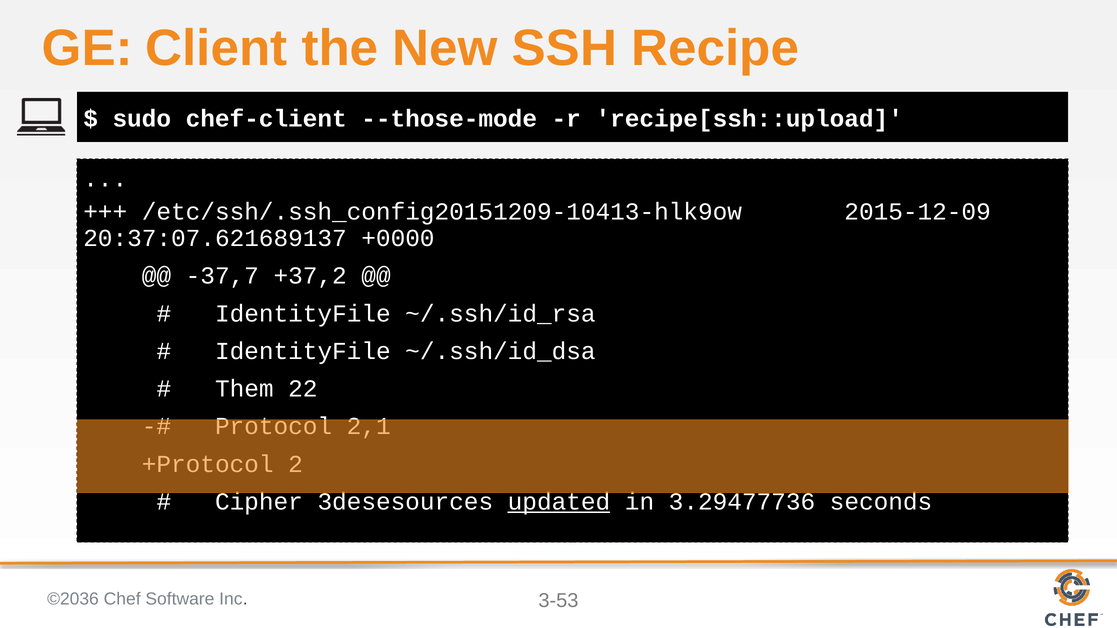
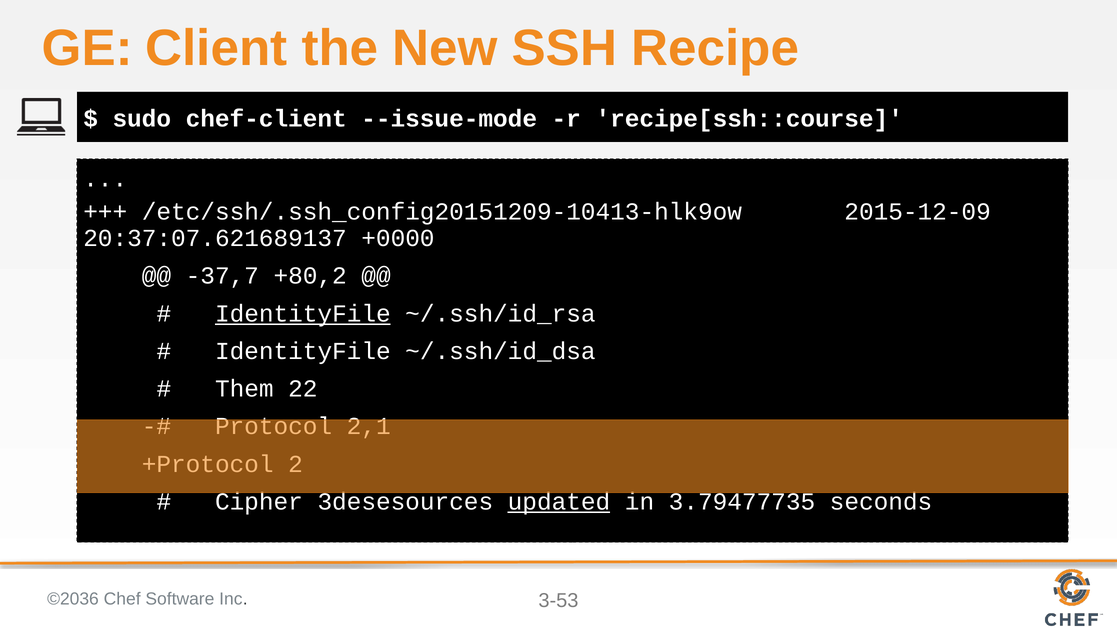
--those-mode: --those-mode -> --issue-mode (449, 119)
recipe[ssh::upload: recipe[ssh::upload -> recipe[ssh::course (749, 119)
+37,2: +37,2 -> +80,2 (310, 276)
IdentityFile underline: none -> present (303, 314)
3.29477736: 3.29477736 -> 3.79477735 (742, 502)
